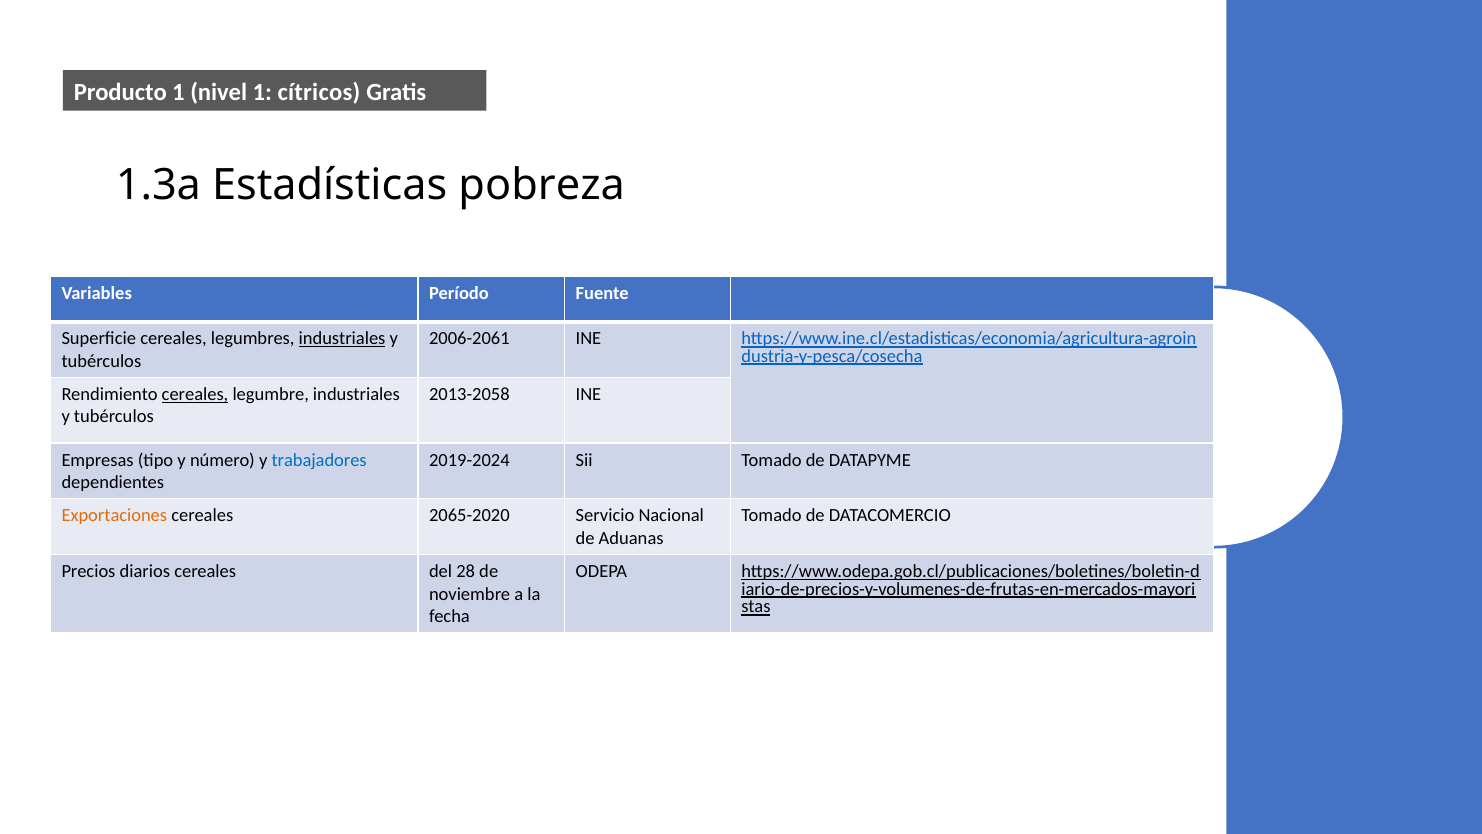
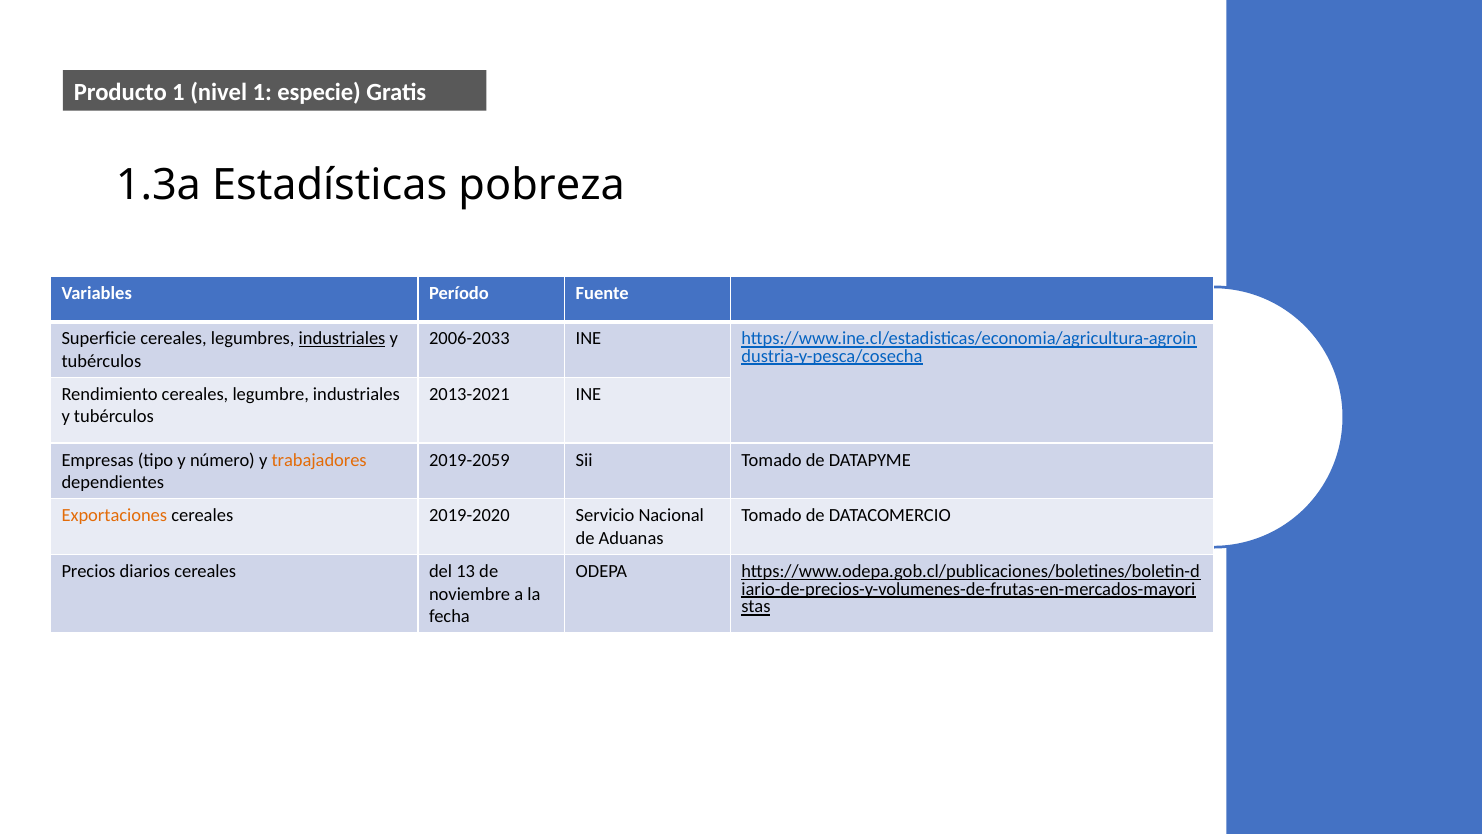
cítricos: cítricos -> especie (319, 92)
2006-2061: 2006-2061 -> 2006-2033 (469, 338)
cereales underline: present -> none (195, 394)
2013-2058: 2013-2058 -> 2013-2021 (469, 394)
trabajadores colour: blue -> orange (319, 460)
2019-2024: 2019-2024 -> 2019-2059 (469, 460)
2065-2020: 2065-2020 -> 2019-2020 (469, 515)
28: 28 -> 13 (466, 571)
